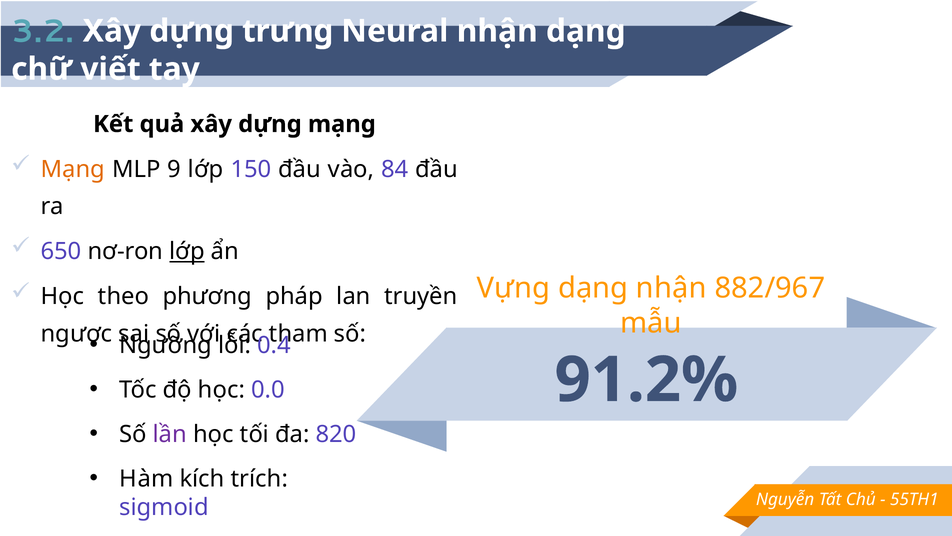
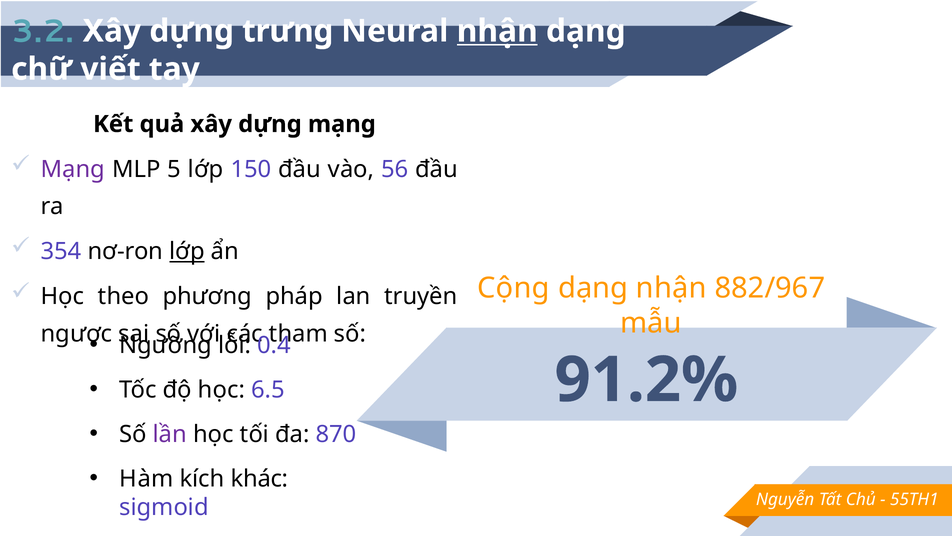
nhận underline: none -> present (497, 31)
Mạng colour: orange -> purple (73, 169)
9: 9 -> 5 (174, 169)
84: 84 -> 56 (395, 169)
650: 650 -> 354 (61, 251)
Vựng: Vựng -> Cộng (513, 288)
0.0: 0.0 -> 6.5 (268, 389)
820: 820 -> 870 (336, 434)
trích: trích -> khác (259, 478)
